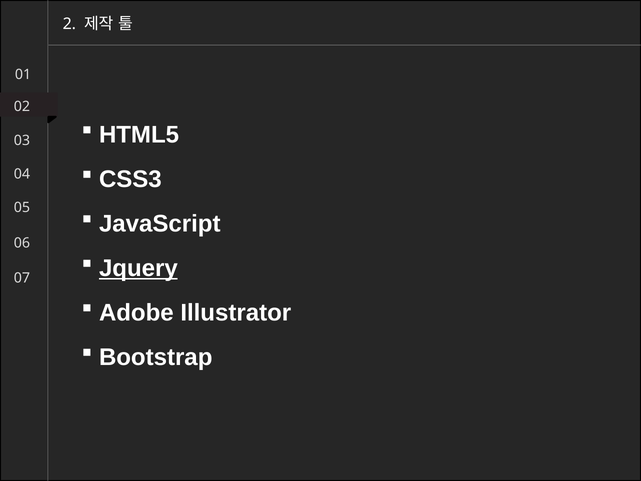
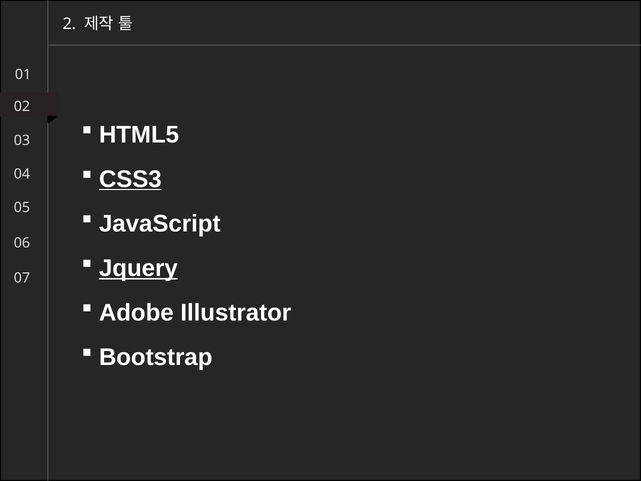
CSS3 underline: none -> present (130, 179)
